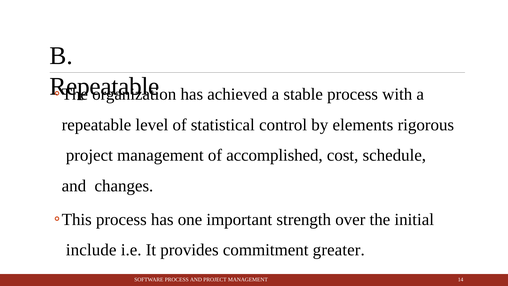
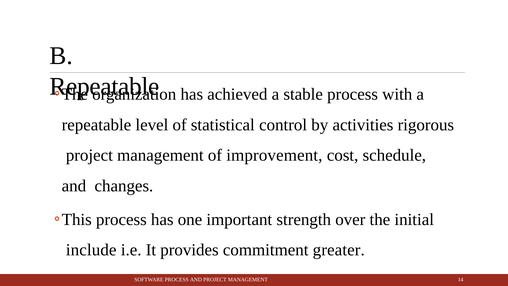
elements: elements -> activities (363, 125)
accomplished: accomplished -> improvement (274, 155)
